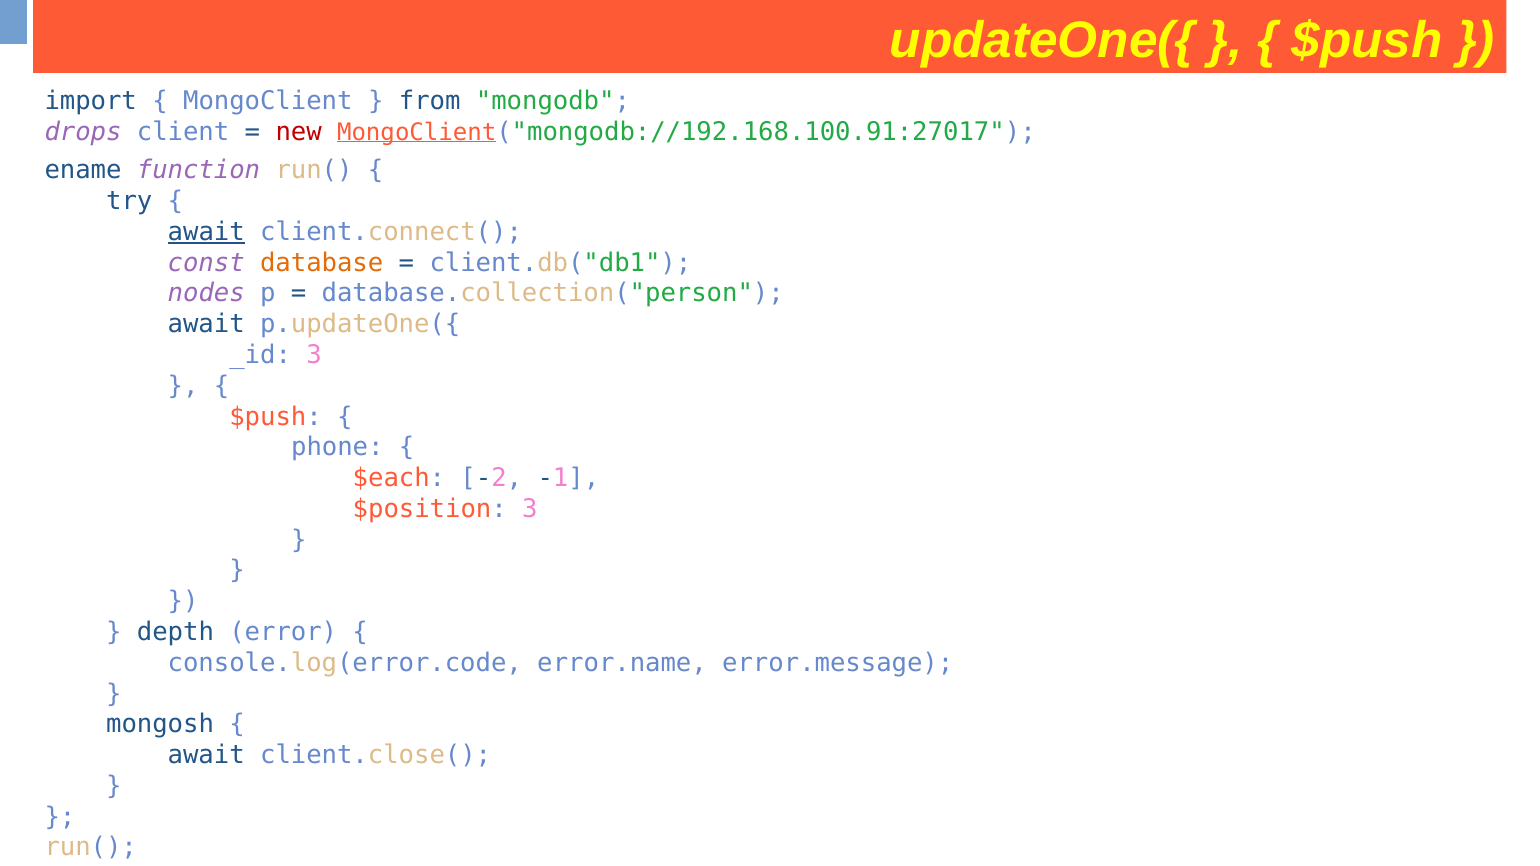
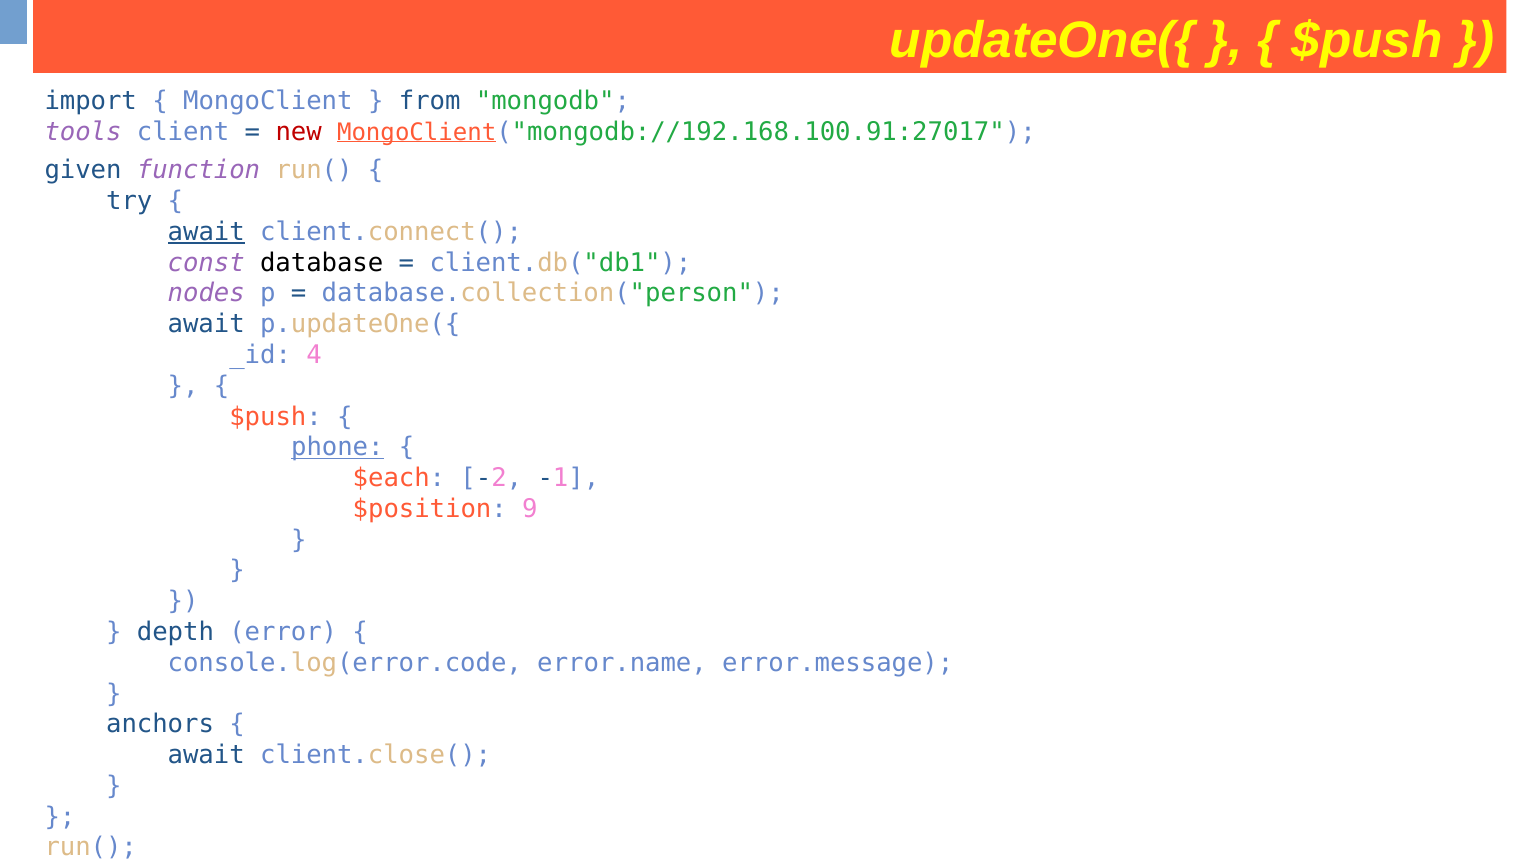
drops: drops -> tools (83, 132)
ename: ename -> given (83, 170)
database colour: orange -> black (322, 263)
_id 3: 3 -> 4 (314, 355)
phone underline: none -> present (337, 448)
$position 3: 3 -> 9 (530, 509)
mongosh: mongosh -> anchors (160, 725)
